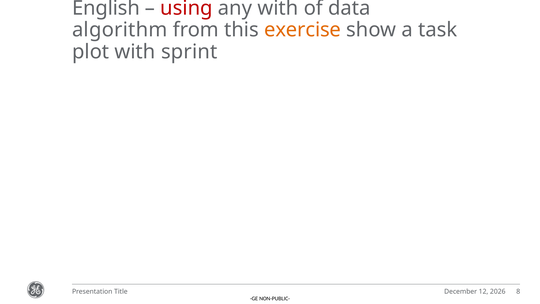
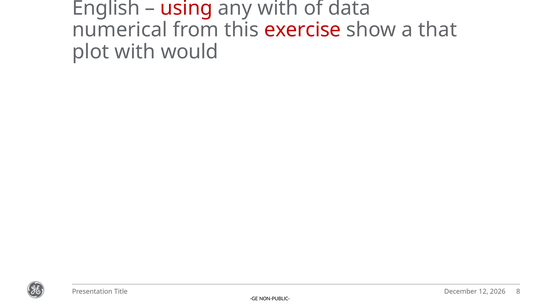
algorithm: algorithm -> numerical (120, 30)
exercise colour: orange -> red (303, 30)
task: task -> that (438, 30)
sprint: sprint -> would (190, 52)
